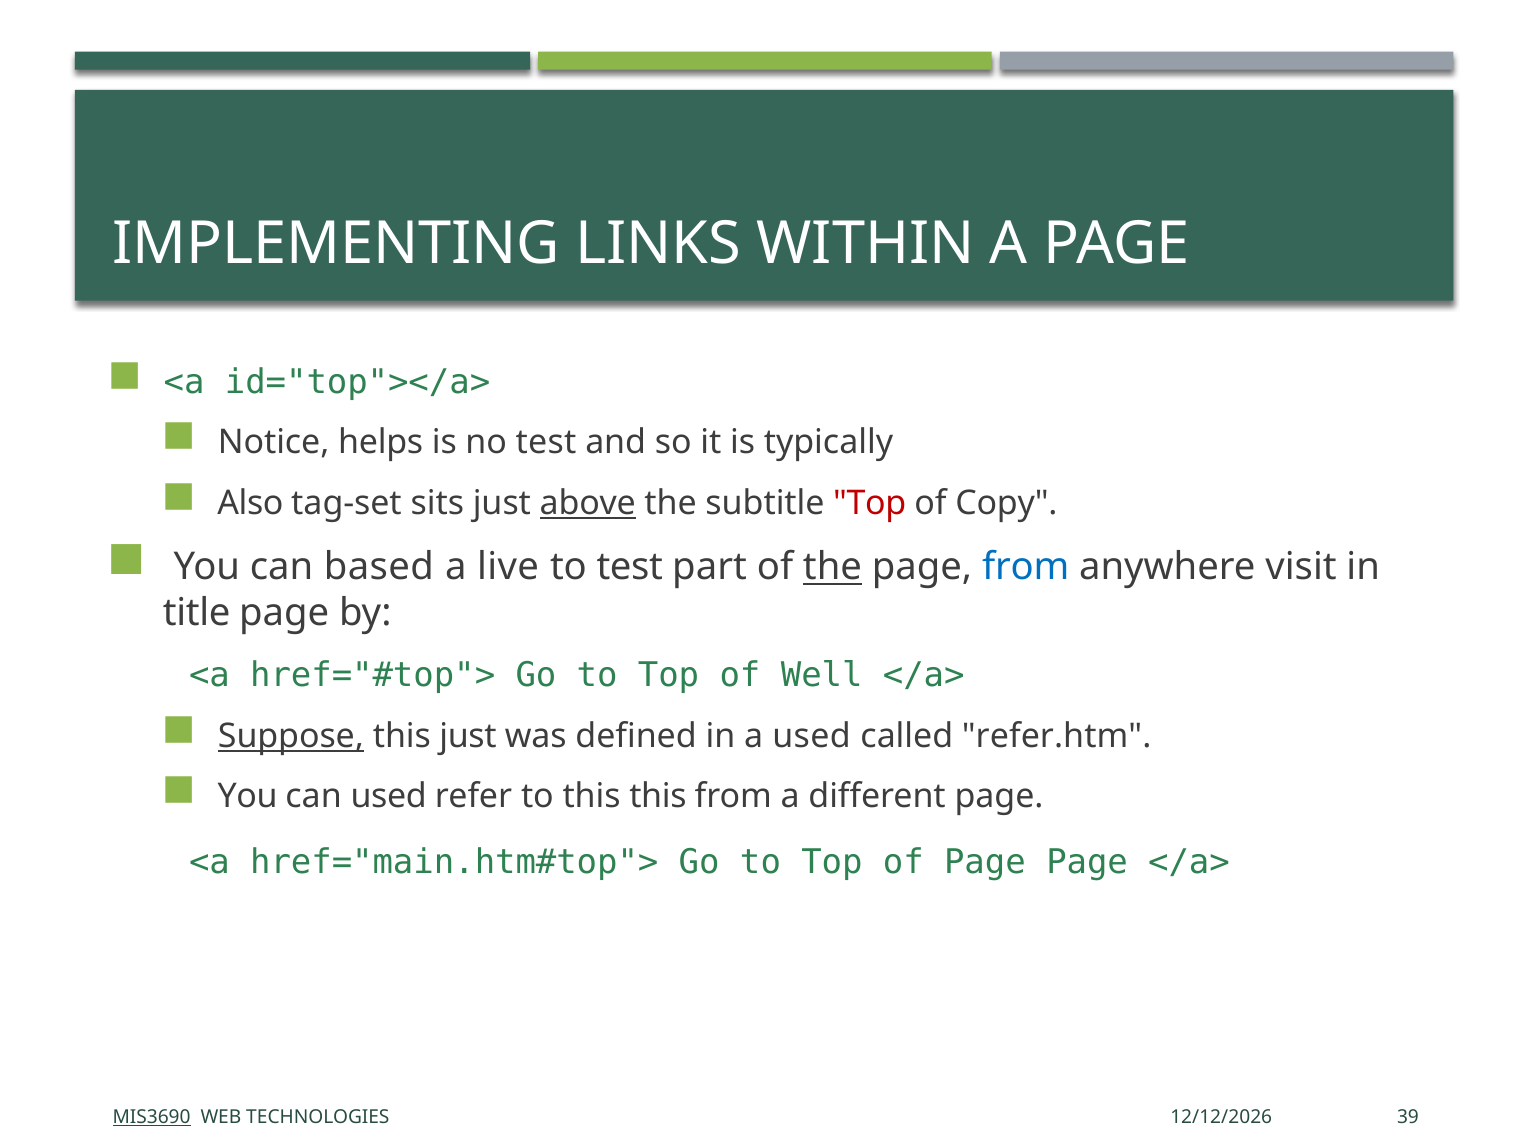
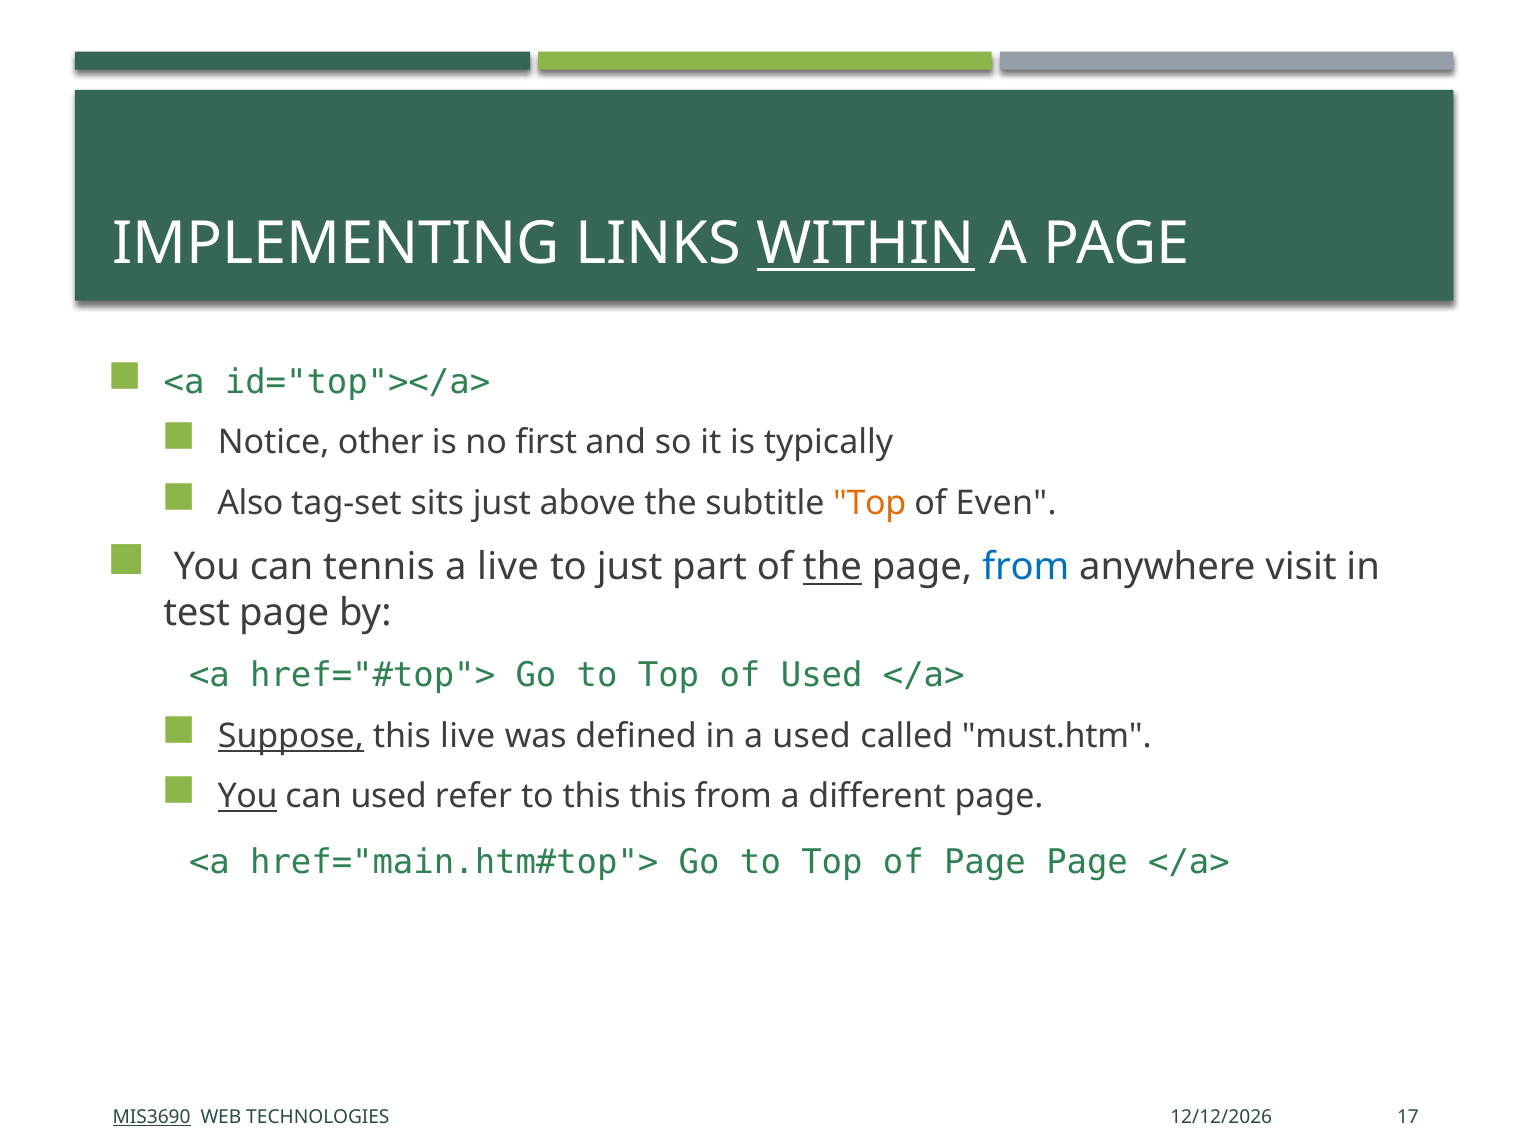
WITHIN underline: none -> present (866, 244)
helps: helps -> other (381, 443)
no test: test -> first (546, 443)
above underline: present -> none (588, 503)
Top colour: red -> orange (870, 503)
Copy: Copy -> Even (1006, 503)
based: based -> tennis (379, 567)
to test: test -> just (630, 567)
title: title -> test (197, 613)
of Well: Well -> Used (822, 675)
this just: just -> live (468, 736)
refer.htm: refer.htm -> must.htm (1057, 736)
You underline: none -> present (248, 796)
39: 39 -> 17 (1408, 1117)
